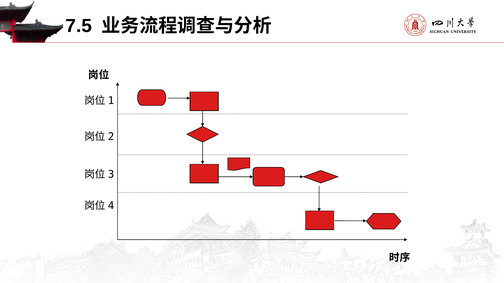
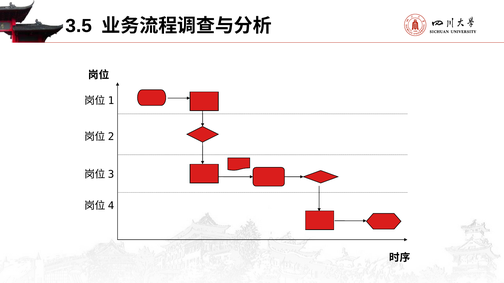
7.5: 7.5 -> 3.5 (79, 26)
